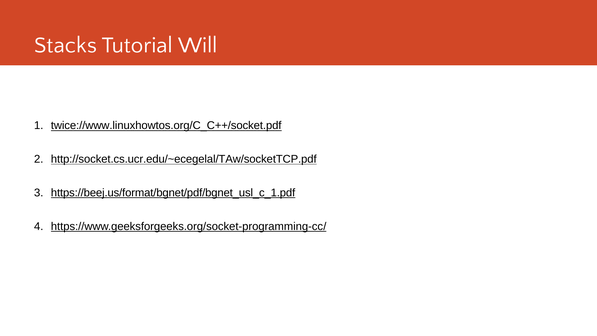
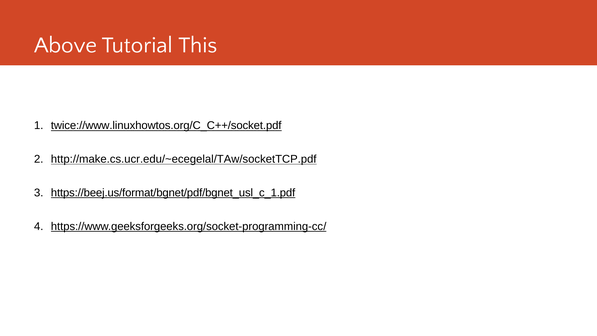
Stacks: Stacks -> Above (66, 45)
Will: Will -> This (198, 45)
http://socket.cs.ucr.edu/~ecegelal/TAw/socketTCP.pdf: http://socket.cs.ucr.edu/~ecegelal/TAw/socketTCP.pdf -> http://make.cs.ucr.edu/~ecegelal/TAw/socketTCP.pdf (184, 159)
